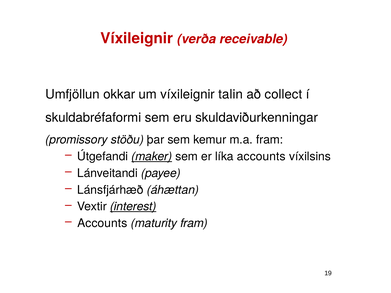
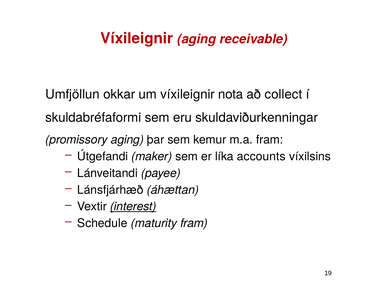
Víxileignir verða: verða -> aging (197, 39)
talin: talin -> nota (231, 94)
promissory stöðu: stöðu -> aging (127, 140)
maker underline: present -> none (152, 157)
Accounts: Accounts -> Schedule (102, 223)
